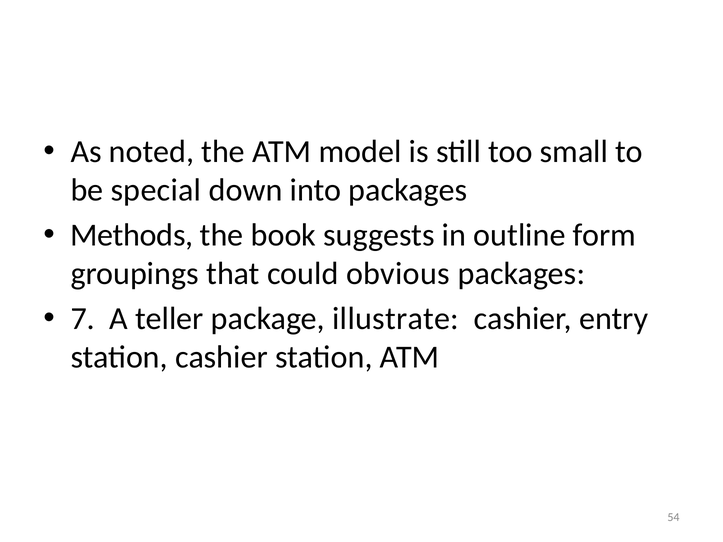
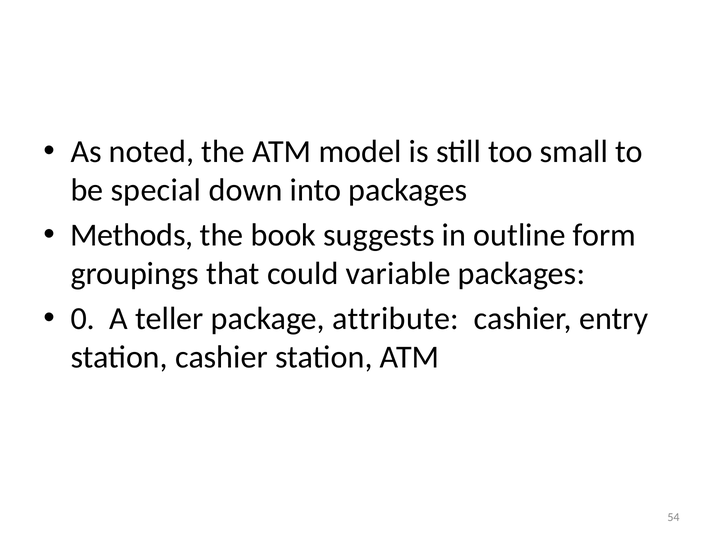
obvious: obvious -> variable (398, 274)
7: 7 -> 0 (83, 319)
illustrate: illustrate -> attribute (396, 319)
